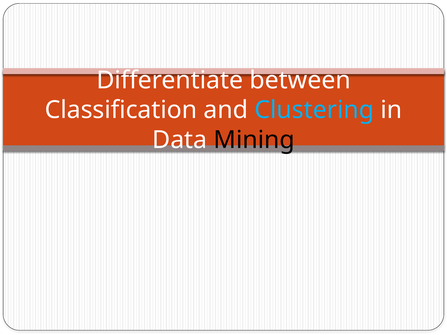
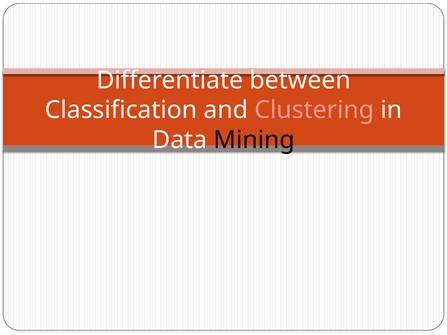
Clustering colour: light blue -> pink (314, 110)
